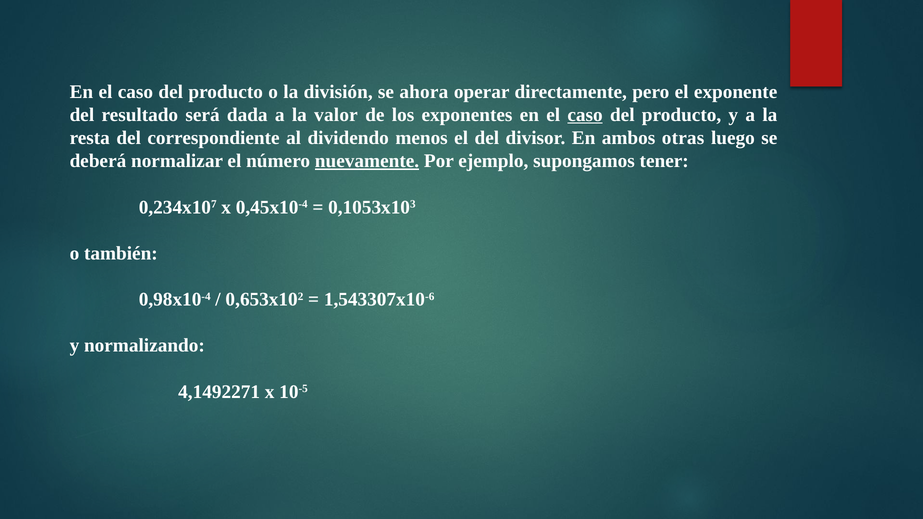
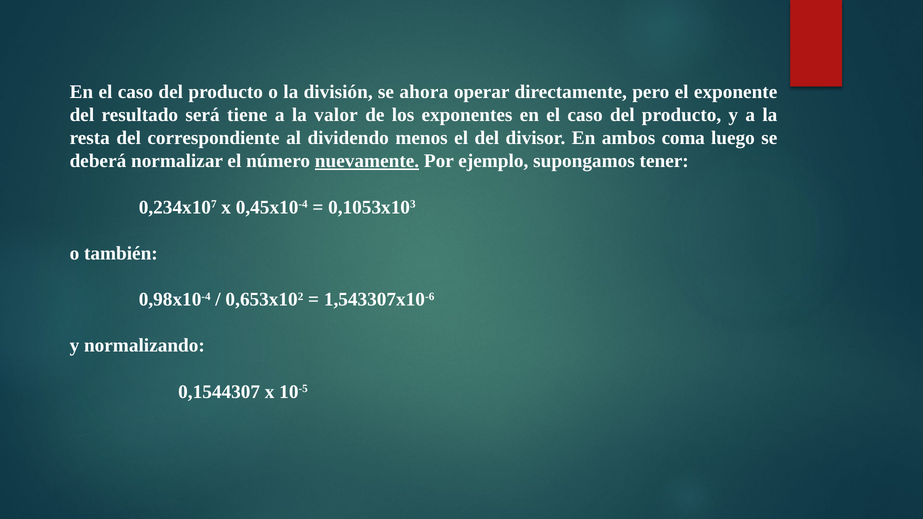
dada: dada -> tiene (247, 115)
caso underline: present -> none (585, 115)
otras: otras -> coma (683, 138)
4,1492271: 4,1492271 -> 0,1544307 (219, 392)
